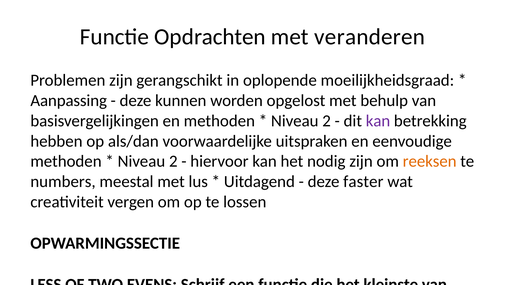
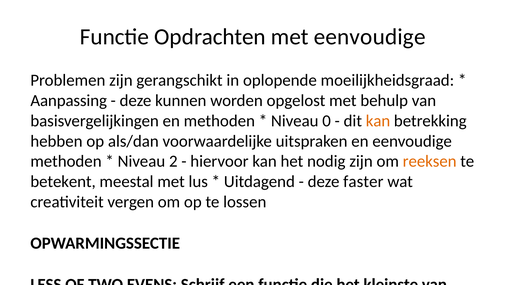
met veranderen: veranderen -> eenvoudige (370, 37)
2: 2 -> 0 (327, 121)
kan colour: purple -> orange (378, 121)
numbers: numbers -> betekent (63, 181)
